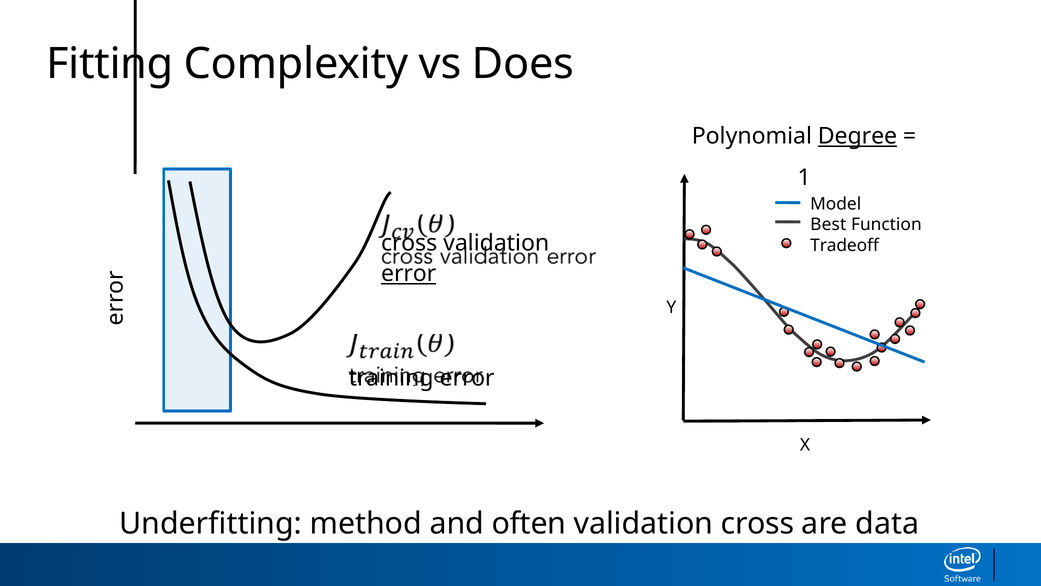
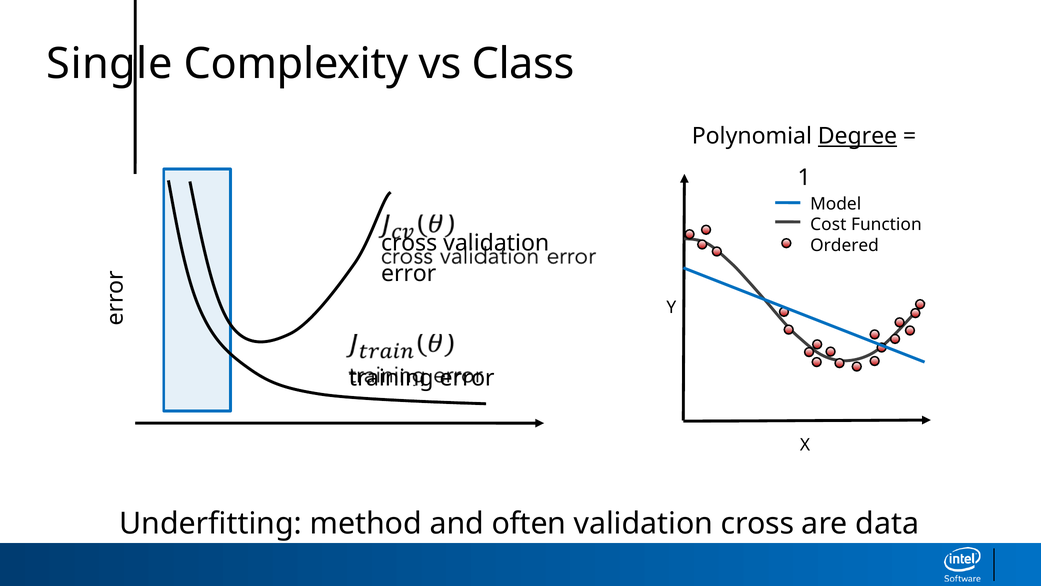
Fitting: Fitting -> Single (109, 64)
Does: Does -> Class (523, 64)
Best: Best -> Cost (828, 224)
Tradeoff: Tradeoff -> Ordered (845, 245)
error underline: present -> none (409, 273)
